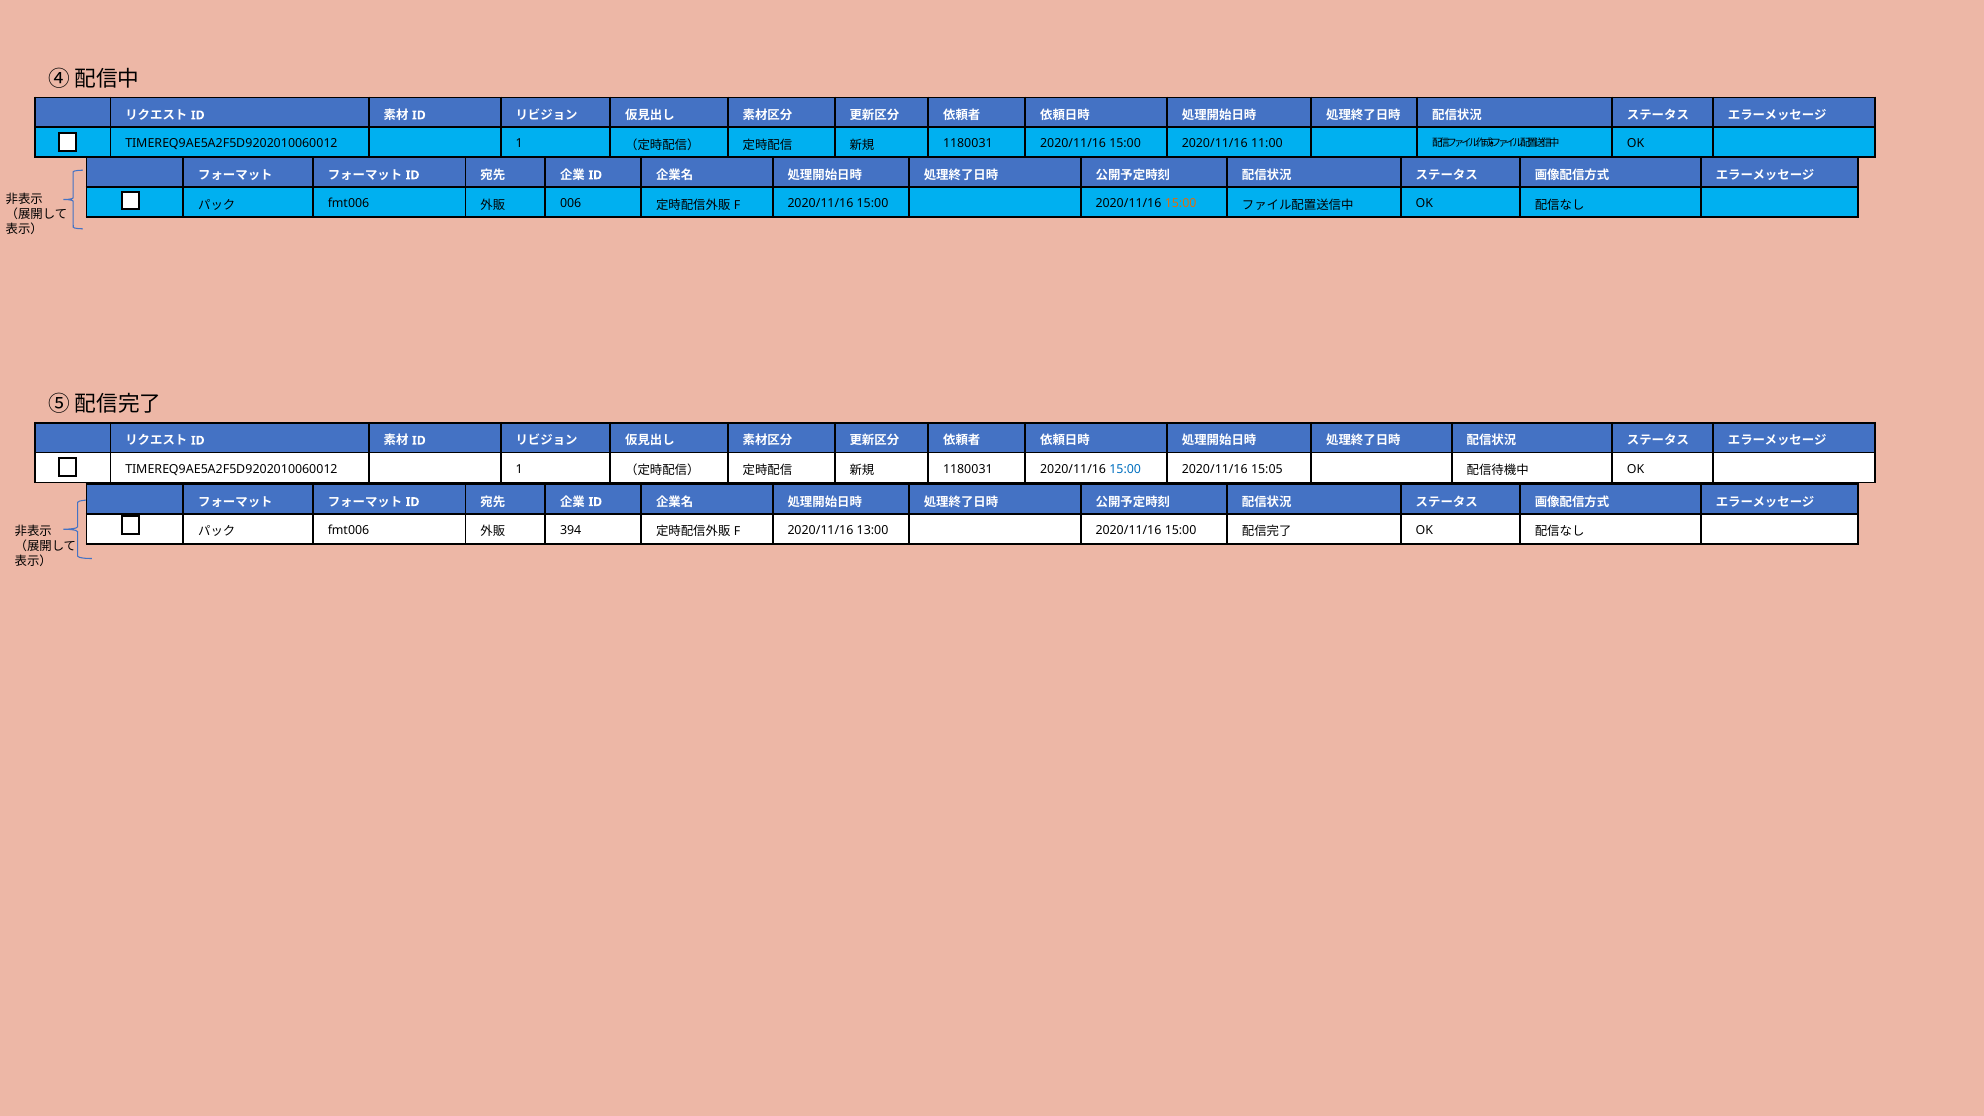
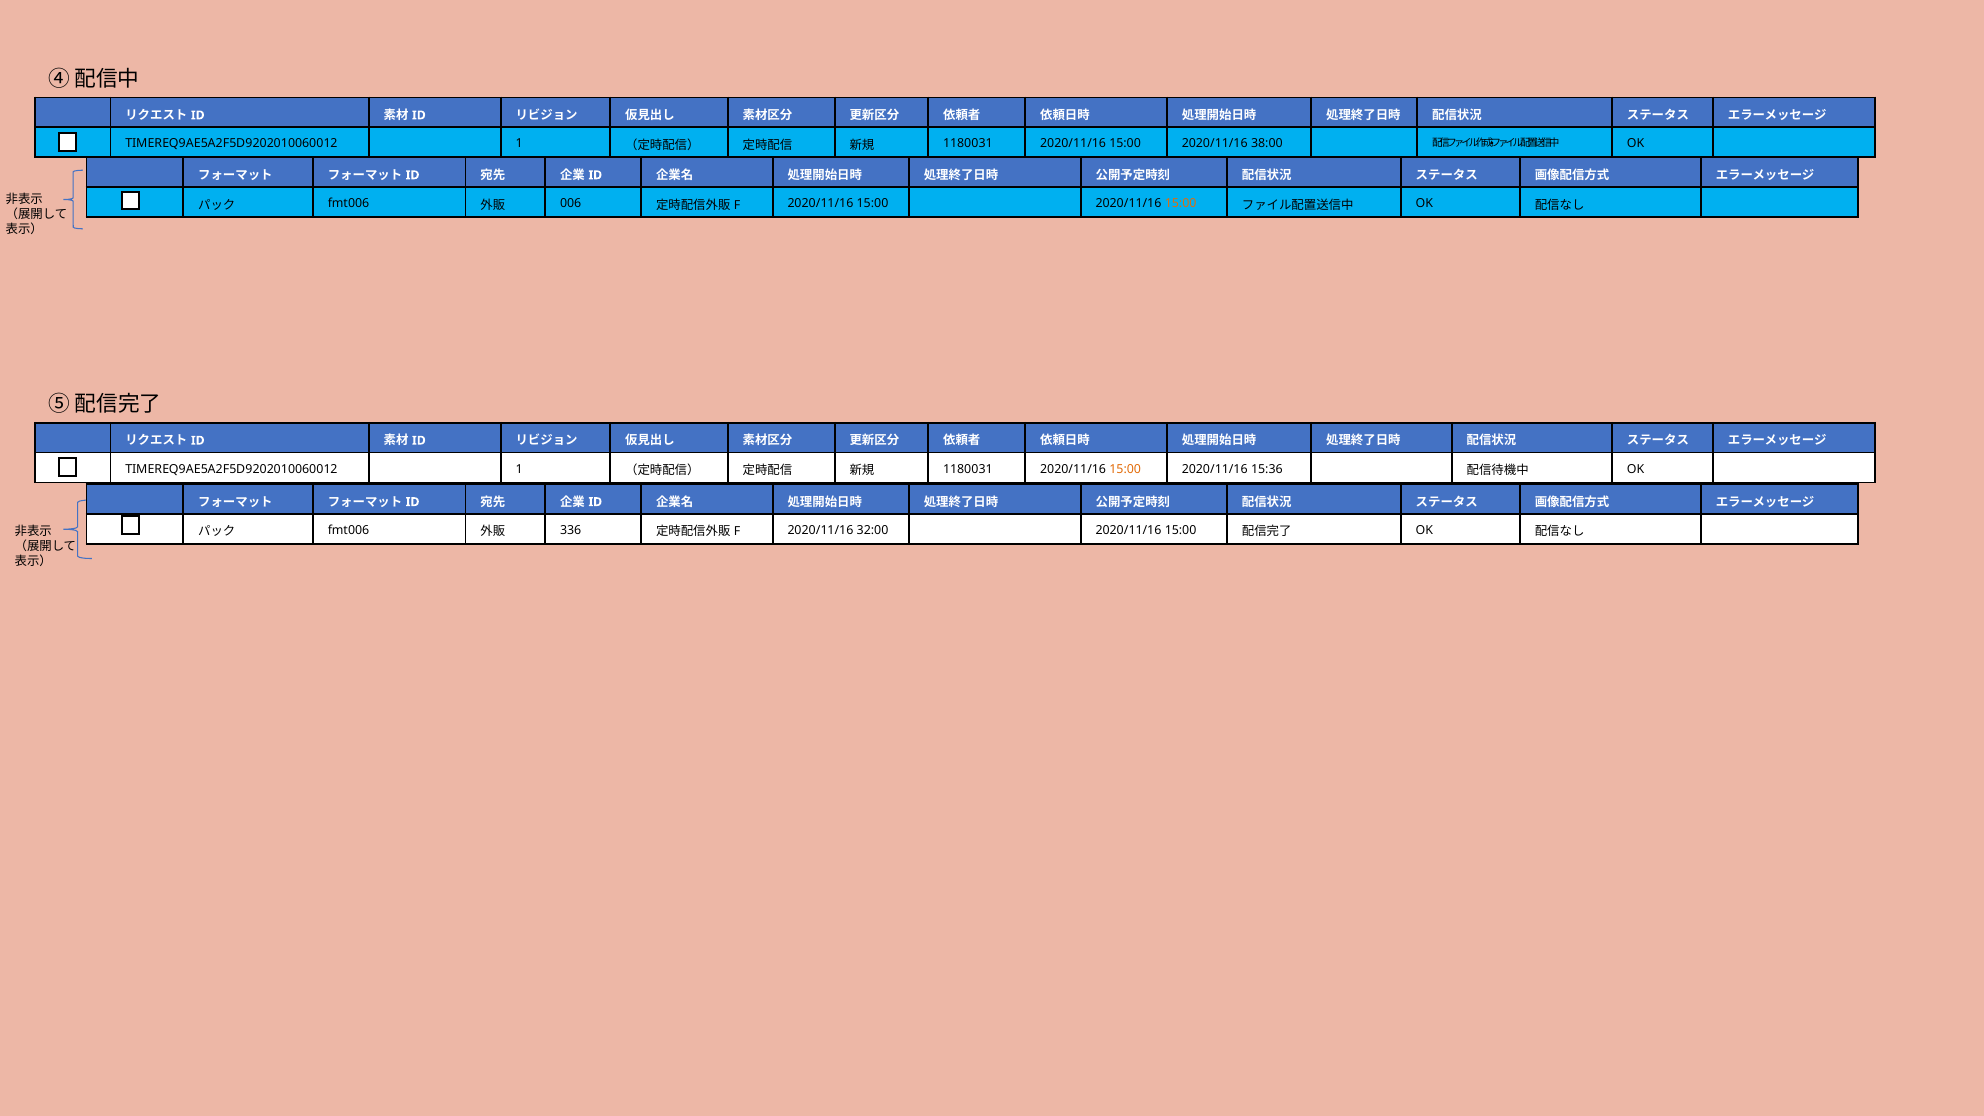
11:00: 11:00 -> 38:00 (1267, 144)
15:00 colour: blue -> orange (1125, 469)
15:05: 15:05 -> 15:36 (1267, 469)
394: 394 -> 336 (571, 531)
13:00: 13:00 -> 32:00 (873, 531)
